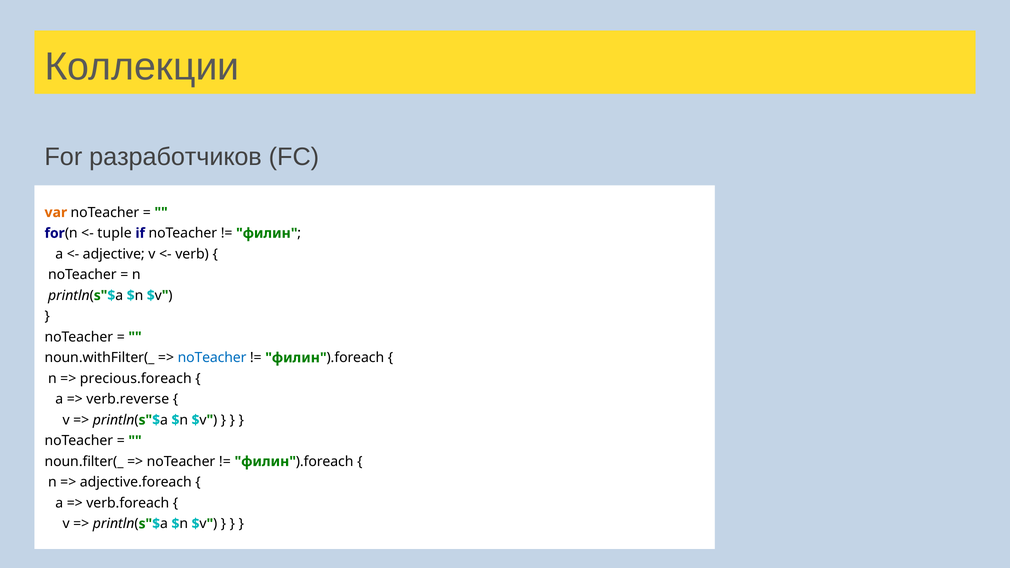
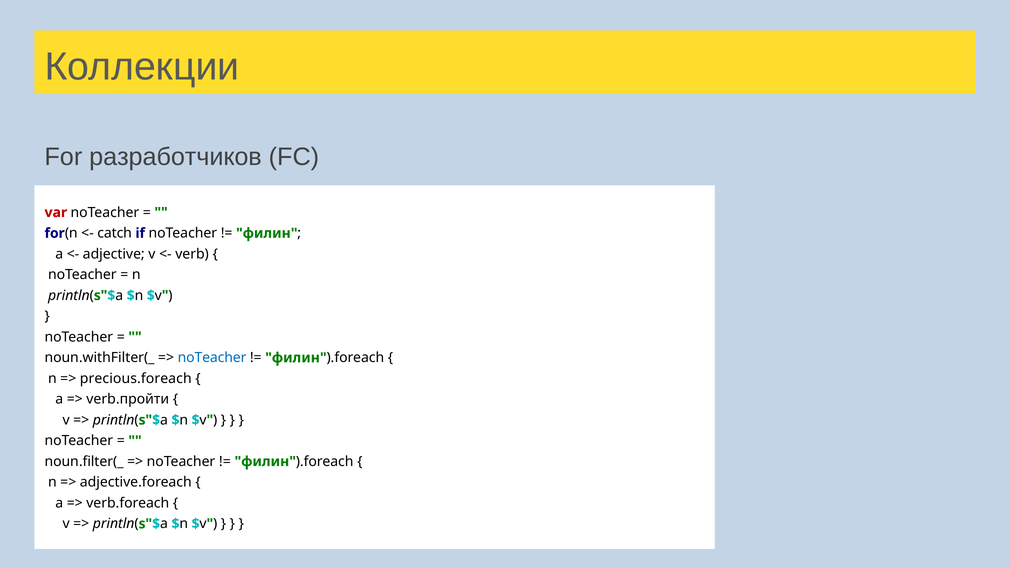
var colour: orange -> red (56, 213)
tuple: tuple -> catch (115, 233)
verb.reverse: verb.reverse -> verb.пройти (128, 399)
